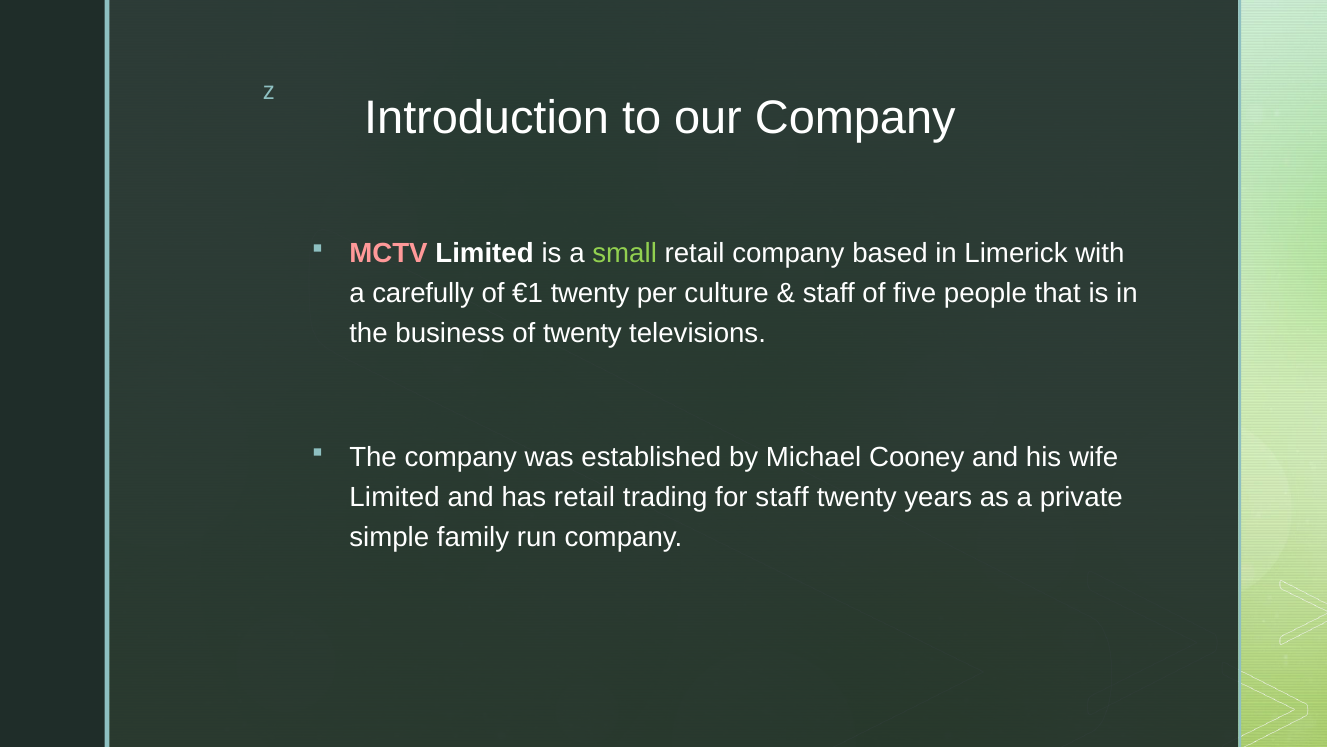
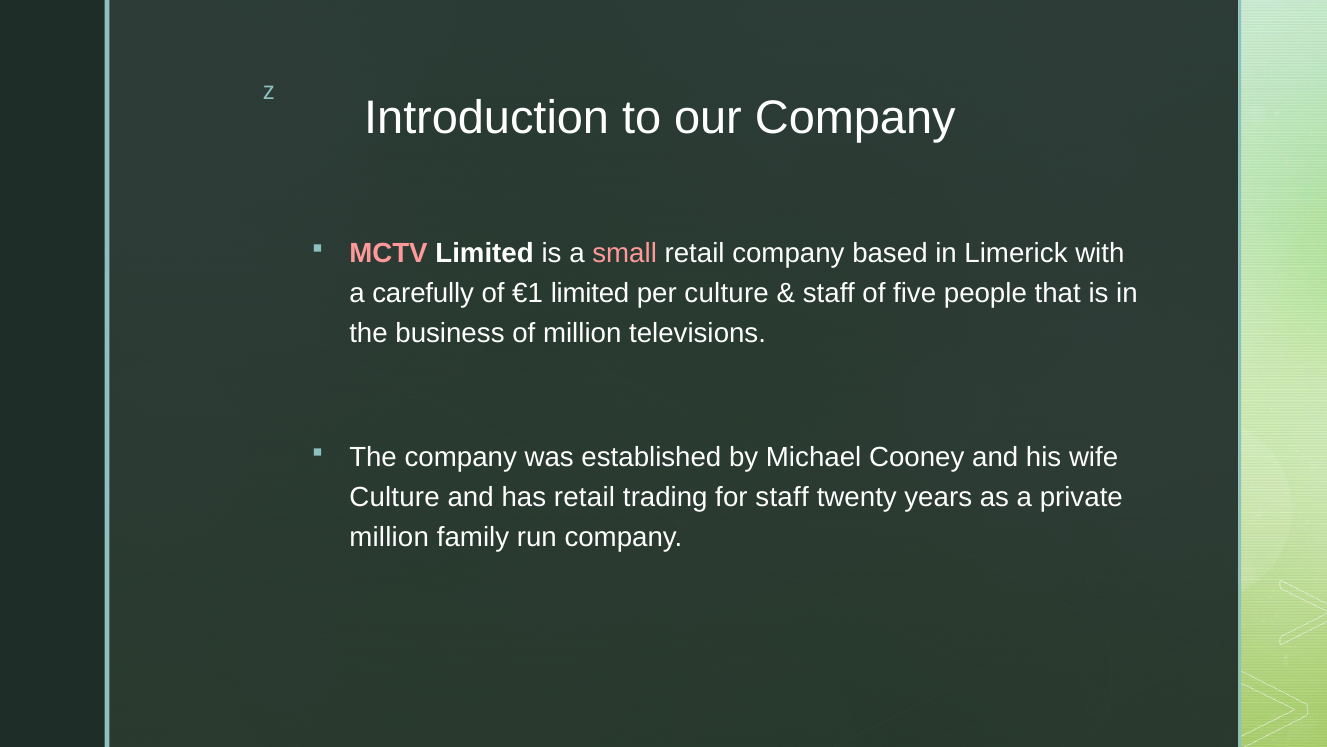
small colour: light green -> pink (625, 253)
€1 twenty: twenty -> limited (590, 293)
of twenty: twenty -> million (582, 333)
Limited: Limited -> Culture (395, 497)
simple: simple -> million (389, 537)
